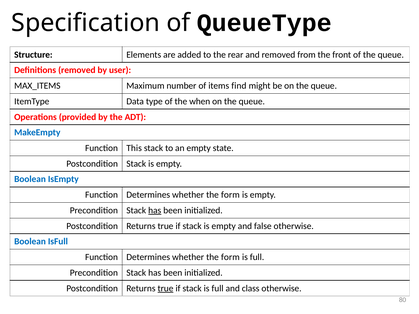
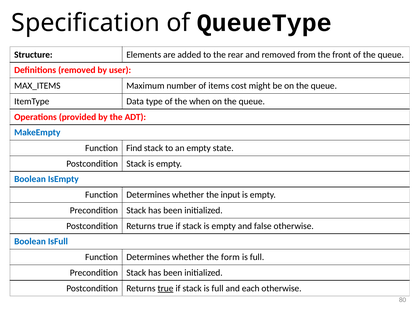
find: find -> cost (239, 86)
This: This -> Find (134, 148)
form: form -> input (230, 195)
has underline: present -> none (155, 211)
class: class -> each (251, 289)
